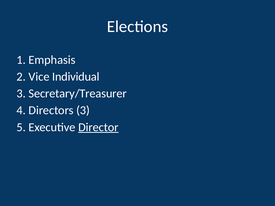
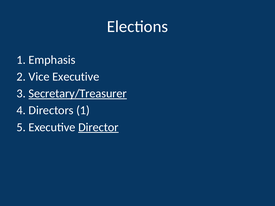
Vice Individual: Individual -> Executive (76, 77)
Secretary/Treasurer underline: none -> present (78, 94)
Directors 3: 3 -> 1 (83, 110)
